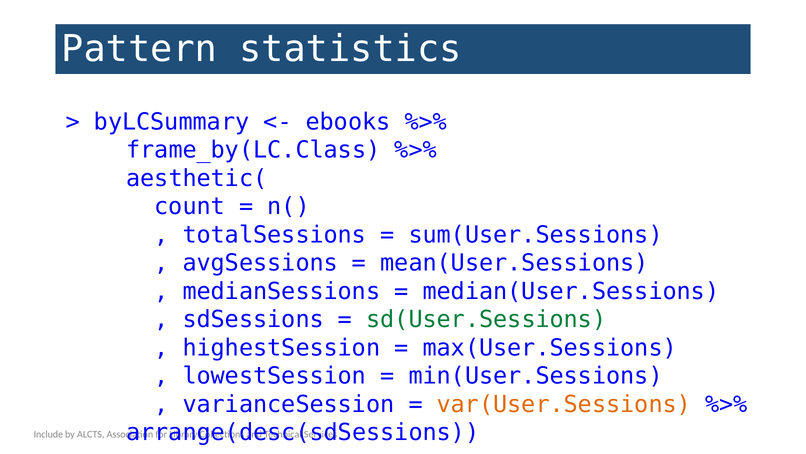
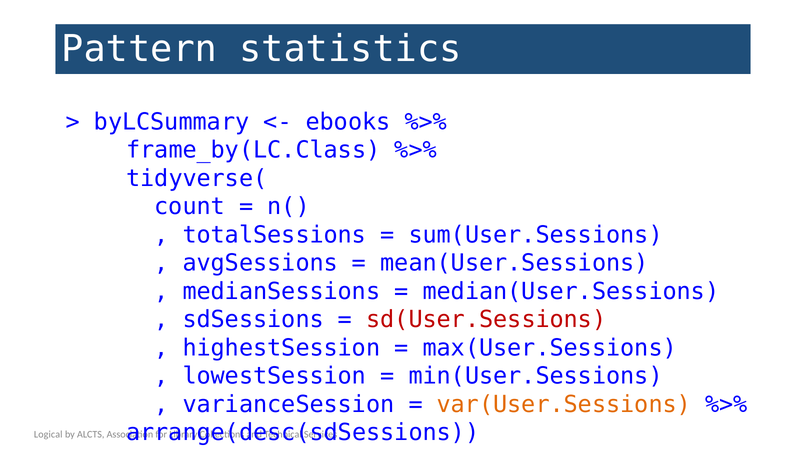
aesthetic(: aesthetic( -> tidyverse( (197, 178)
sd(User.Sessions colour: green -> red (486, 319)
Include: Include -> Logical (48, 434)
